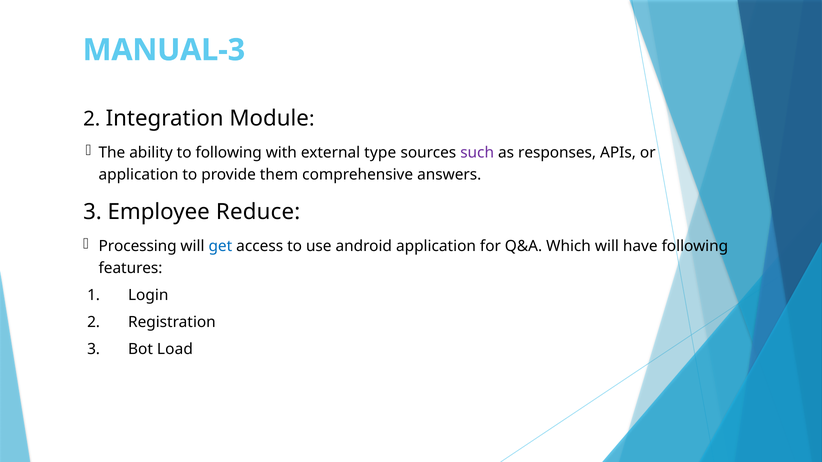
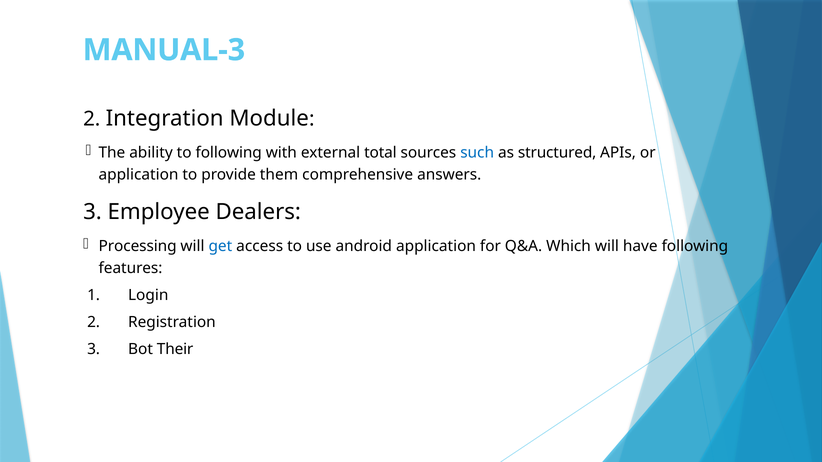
type: type -> total (380, 153)
such colour: purple -> blue (477, 153)
responses: responses -> structured (557, 153)
Reduce: Reduce -> Dealers (258, 212)
Load: Load -> Their (175, 350)
